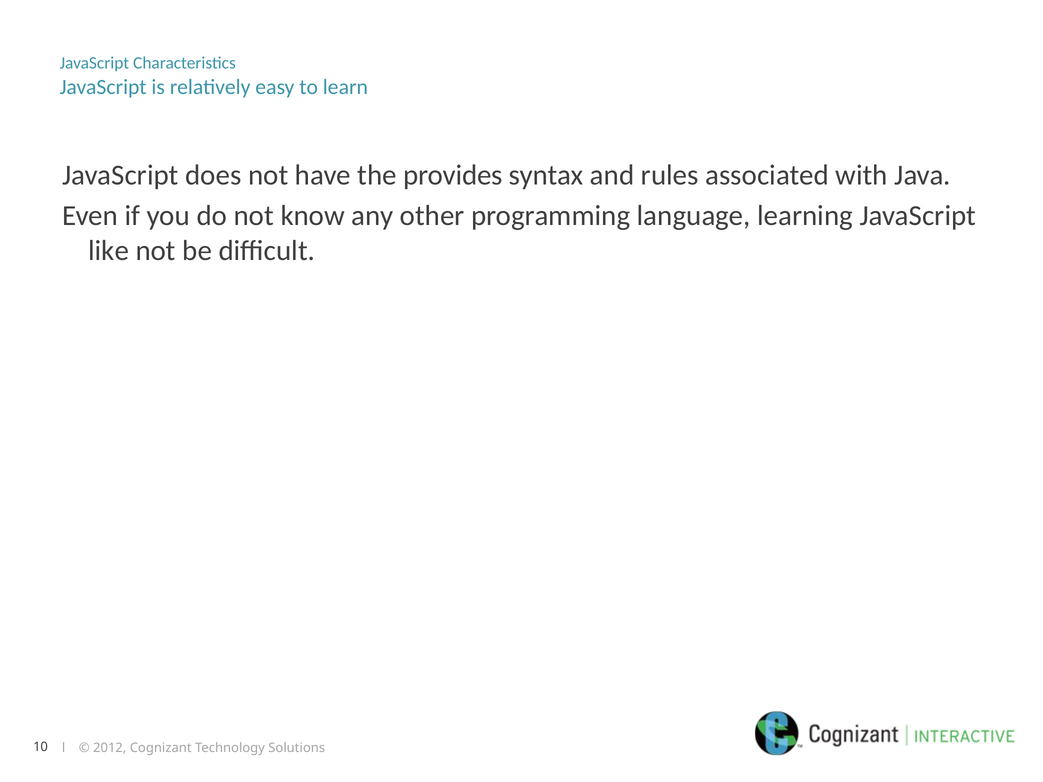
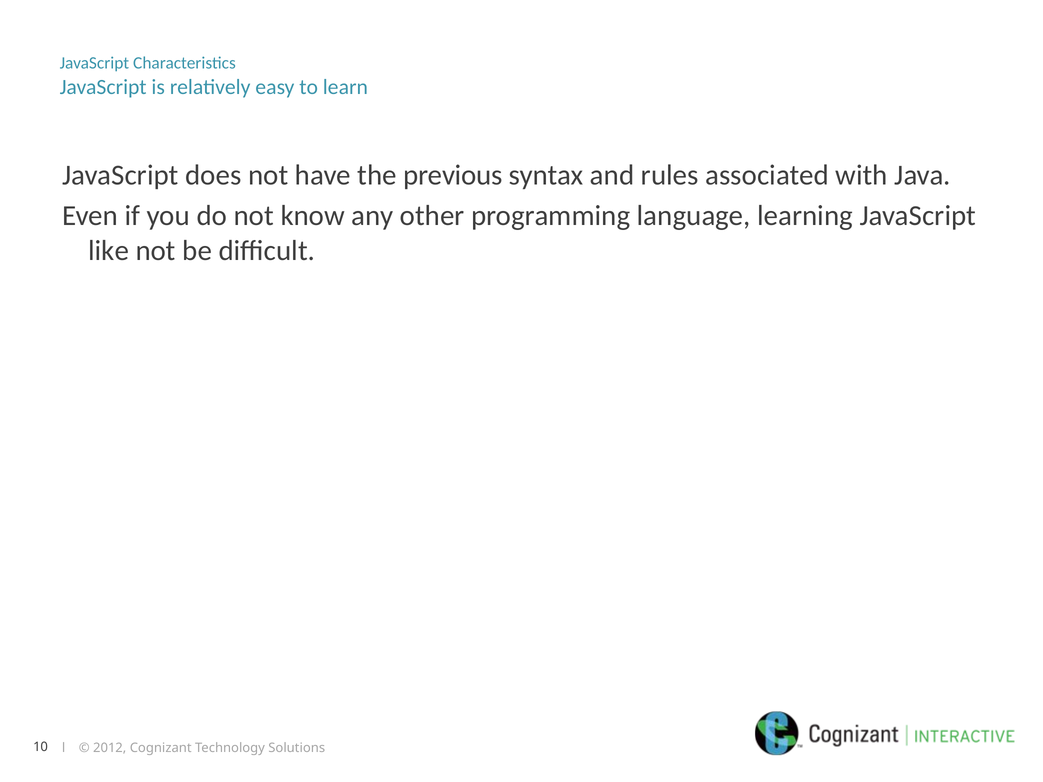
provides: provides -> previous (453, 175)
